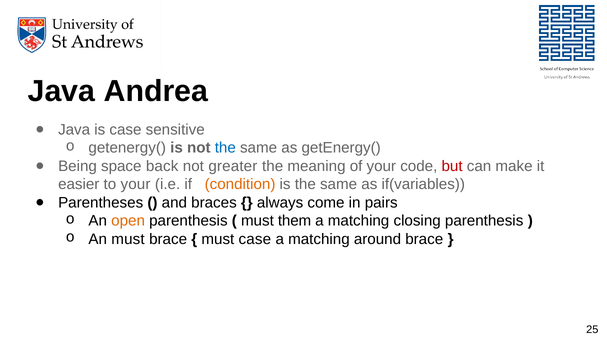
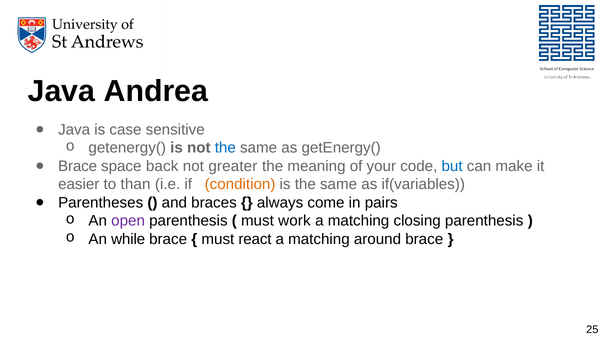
Being: Being -> Brace (78, 166)
but colour: red -> blue (452, 166)
to your: your -> than (136, 184)
open colour: orange -> purple (128, 220)
them: them -> work (294, 220)
An must: must -> while (128, 239)
must case: case -> react (255, 239)
